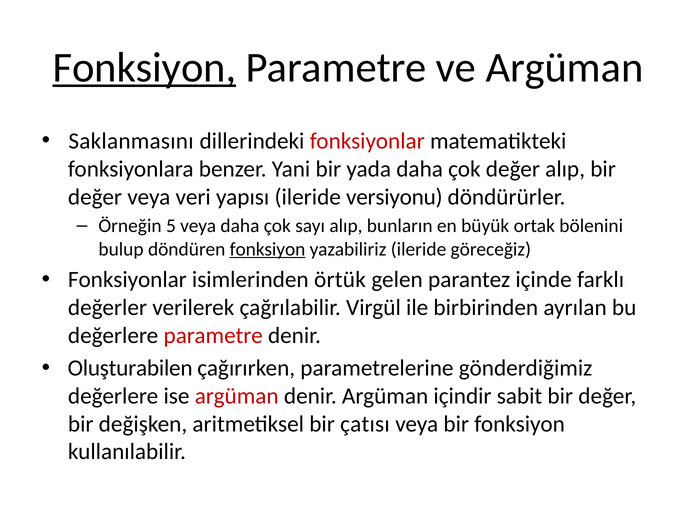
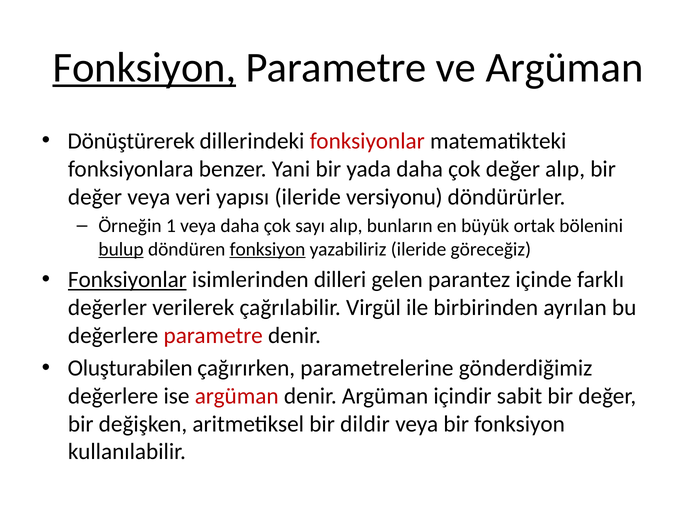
Saklanmasını: Saklanmasını -> Dönüştürerek (131, 141)
5: 5 -> 1 (171, 226)
bulup underline: none -> present (121, 249)
Fonksiyonlar underline: none -> present (127, 280)
örtük: örtük -> dilleri (340, 280)
çatısı: çatısı -> dildir (365, 424)
